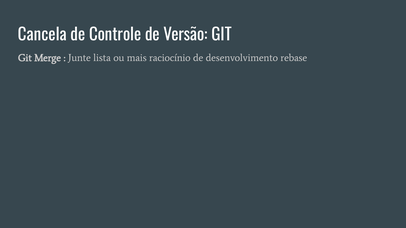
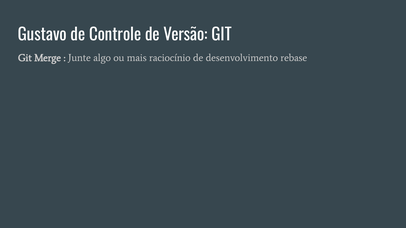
Cancela: Cancela -> Gustavo (42, 35)
lista: lista -> algo (102, 58)
